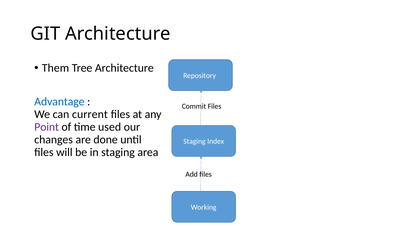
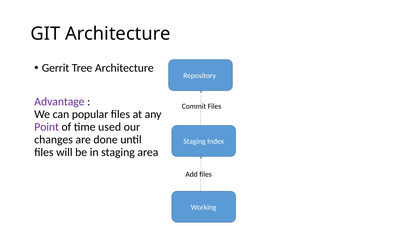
Them: Them -> Gerrit (56, 68)
Advantage colour: blue -> purple (59, 101)
current: current -> popular (90, 114)
